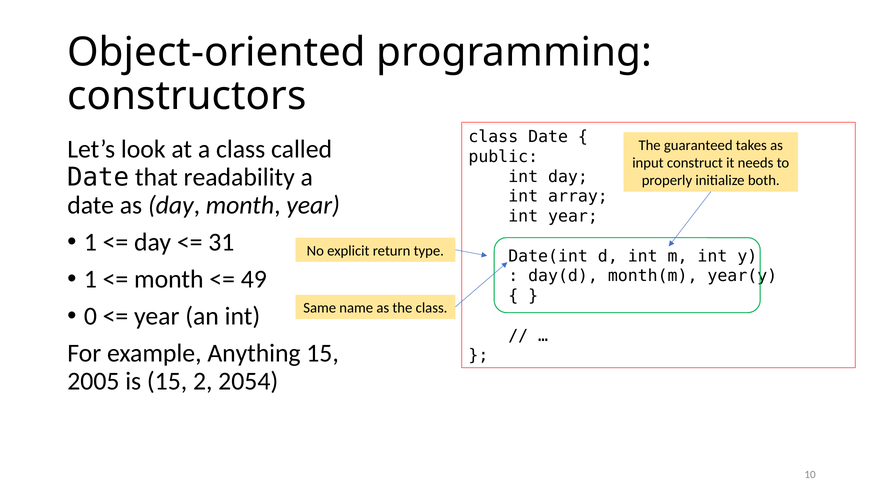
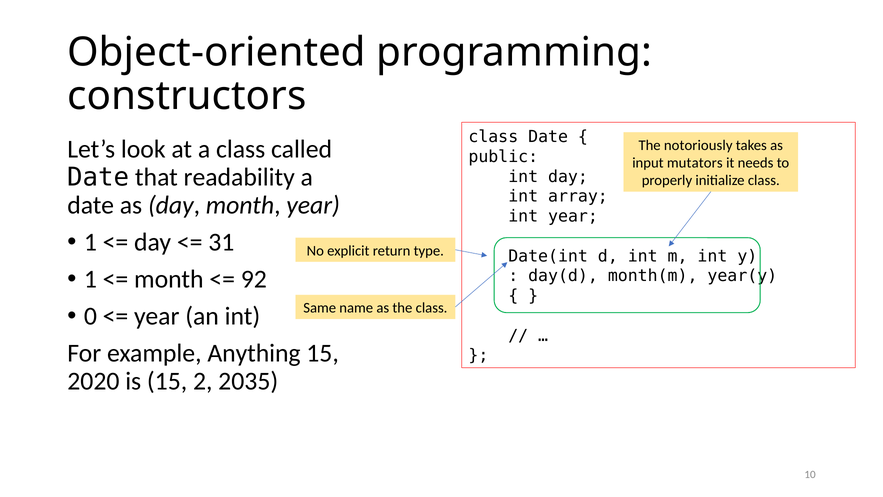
guaranteed: guaranteed -> notoriously (698, 145)
construct: construct -> mutators (695, 163)
initialize both: both -> class (764, 180)
49: 49 -> 92 (254, 279)
2005: 2005 -> 2020 (93, 381)
2054: 2054 -> 2035 (248, 381)
